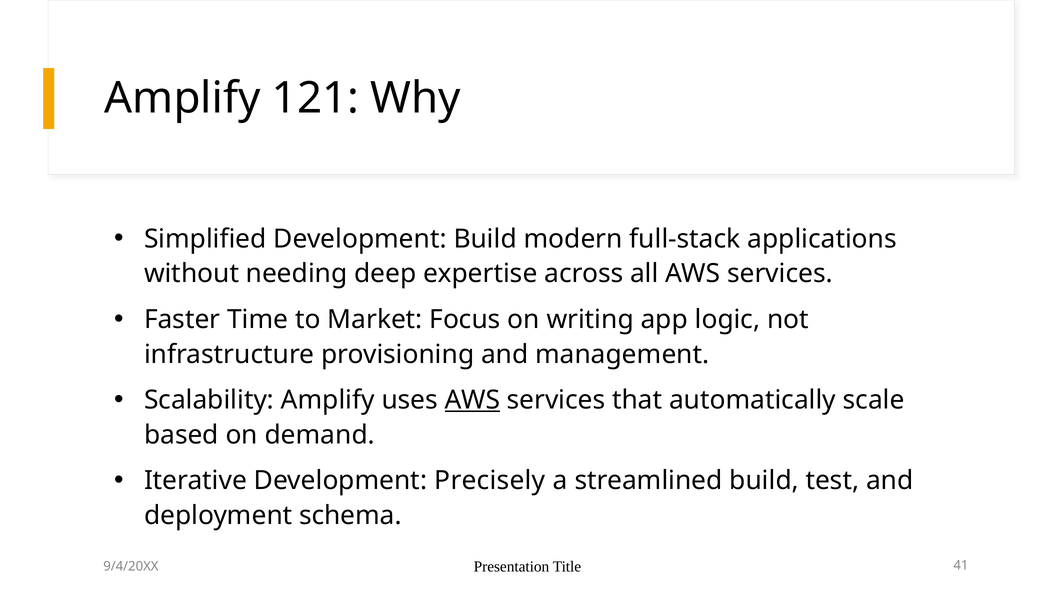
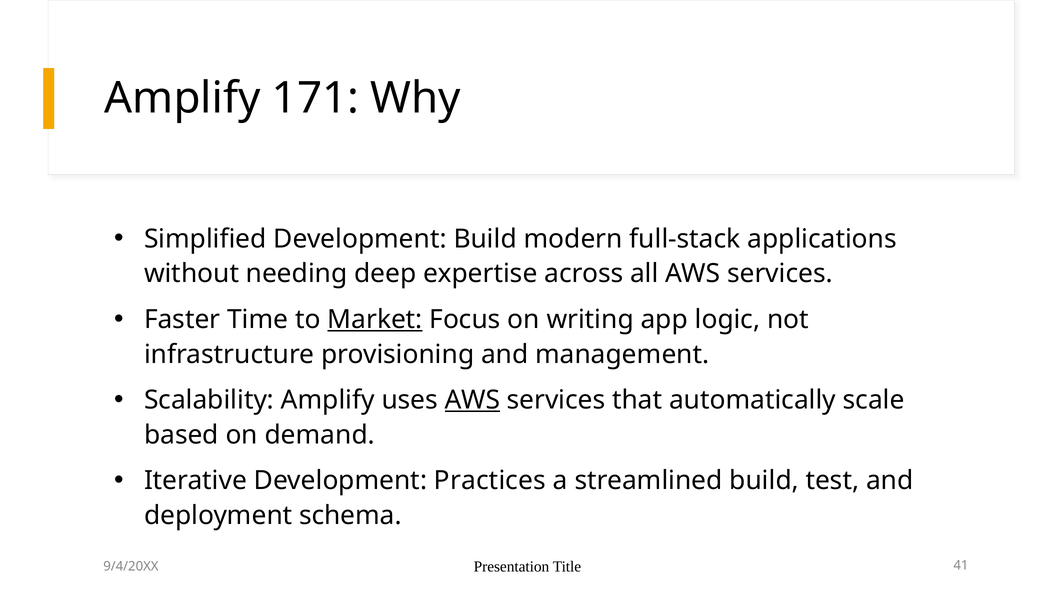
121: 121 -> 171 (316, 98)
Market underline: none -> present (375, 320)
Precisely: Precisely -> Practices (490, 481)
